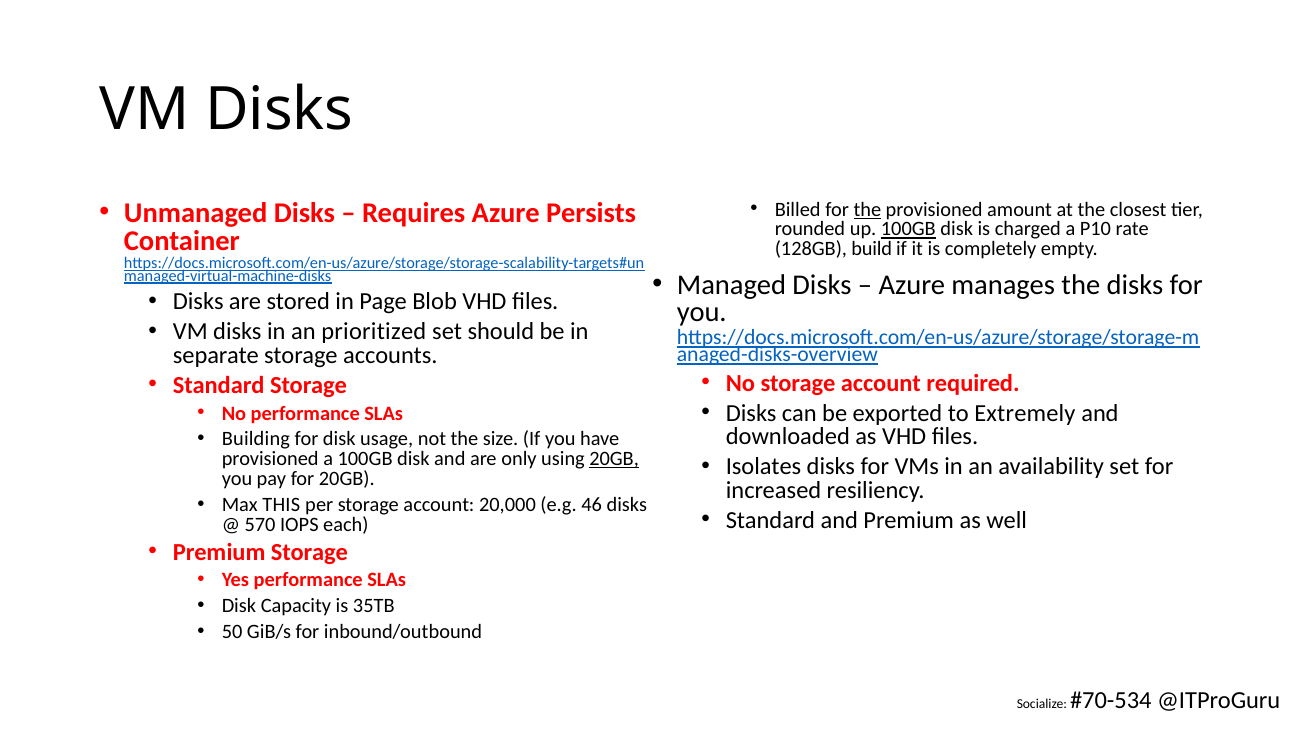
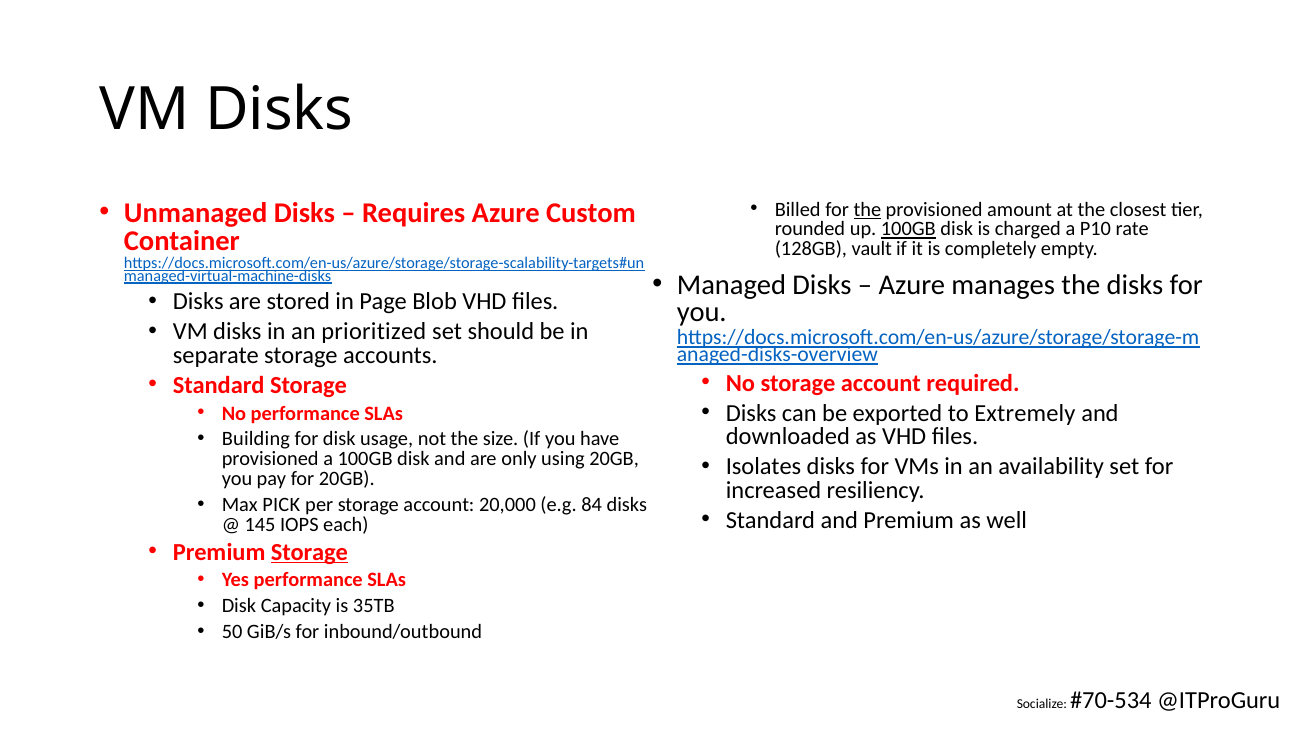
Persists: Persists -> Custom (591, 213)
build: build -> vault (872, 249)
20GB underline: present -> none (614, 459)
THIS: THIS -> PICK (281, 505)
46: 46 -> 84 (592, 505)
570: 570 -> 145 (260, 525)
Storage underline: none -> present (309, 552)
